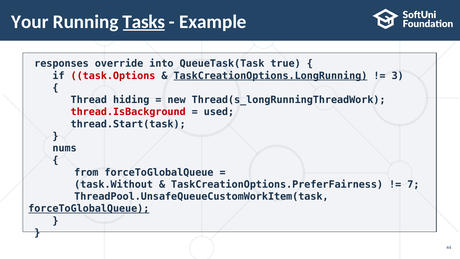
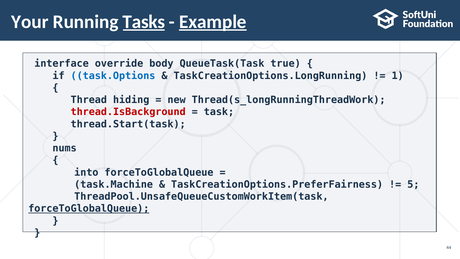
Example underline: none -> present (213, 22)
responses: responses -> interface (62, 64)
into: into -> body (161, 64)
task.Options colour: red -> blue (113, 76)
TaskCreationOptions.LongRunning underline: present -> none (270, 76)
3: 3 -> 1 (398, 76)
used: used -> task (219, 112)
from: from -> into (86, 172)
task.Without: task.Without -> task.Machine (114, 184)
7: 7 -> 5 (413, 184)
